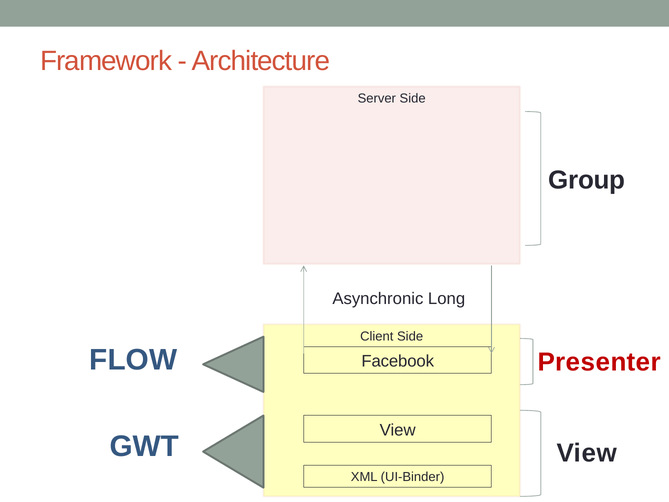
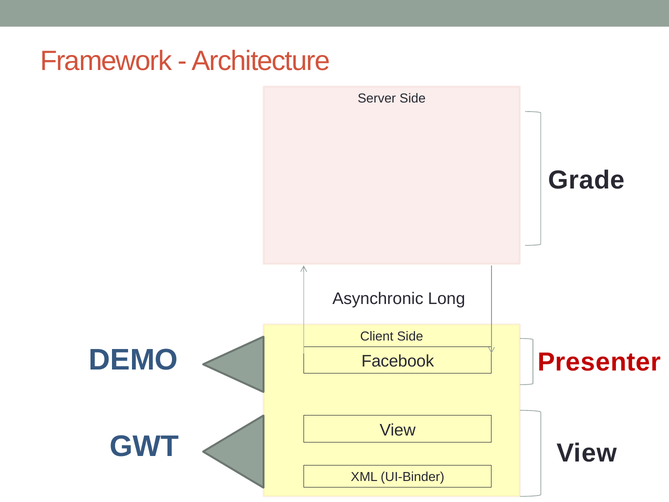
Group: Group -> Grade (587, 180)
FLOW: FLOW -> DEMO (133, 360)
